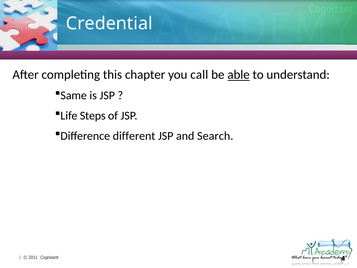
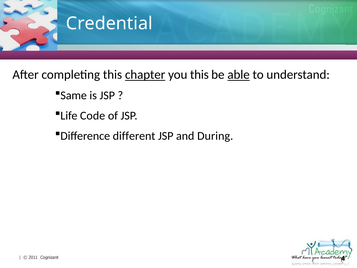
chapter underline: none -> present (145, 75)
you call: call -> this (199, 75)
Steps: Steps -> Code (93, 116)
Search: Search -> During (215, 136)
